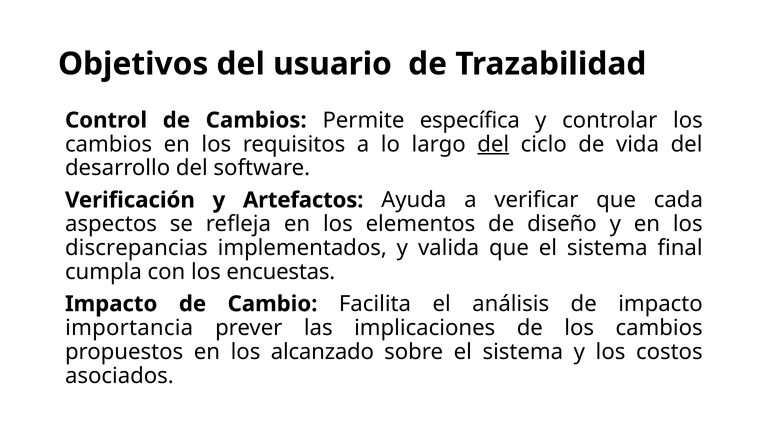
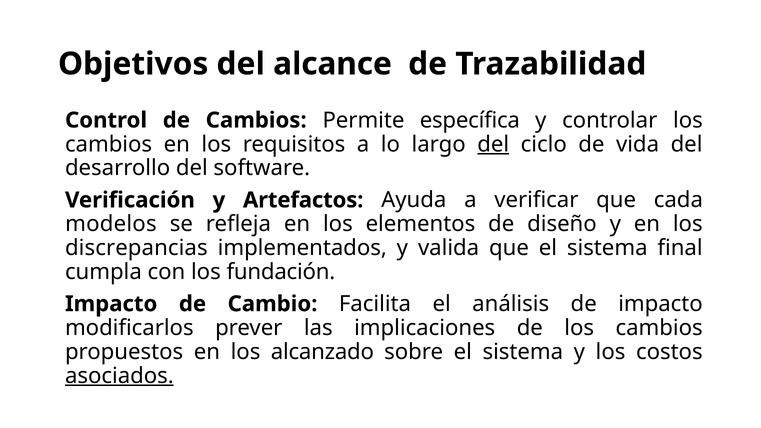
usuario: usuario -> alcance (332, 64)
aspectos: aspectos -> modelos (111, 224)
encuestas: encuestas -> fundación (281, 272)
importancia: importancia -> modificarlos (129, 328)
asociados underline: none -> present (119, 376)
